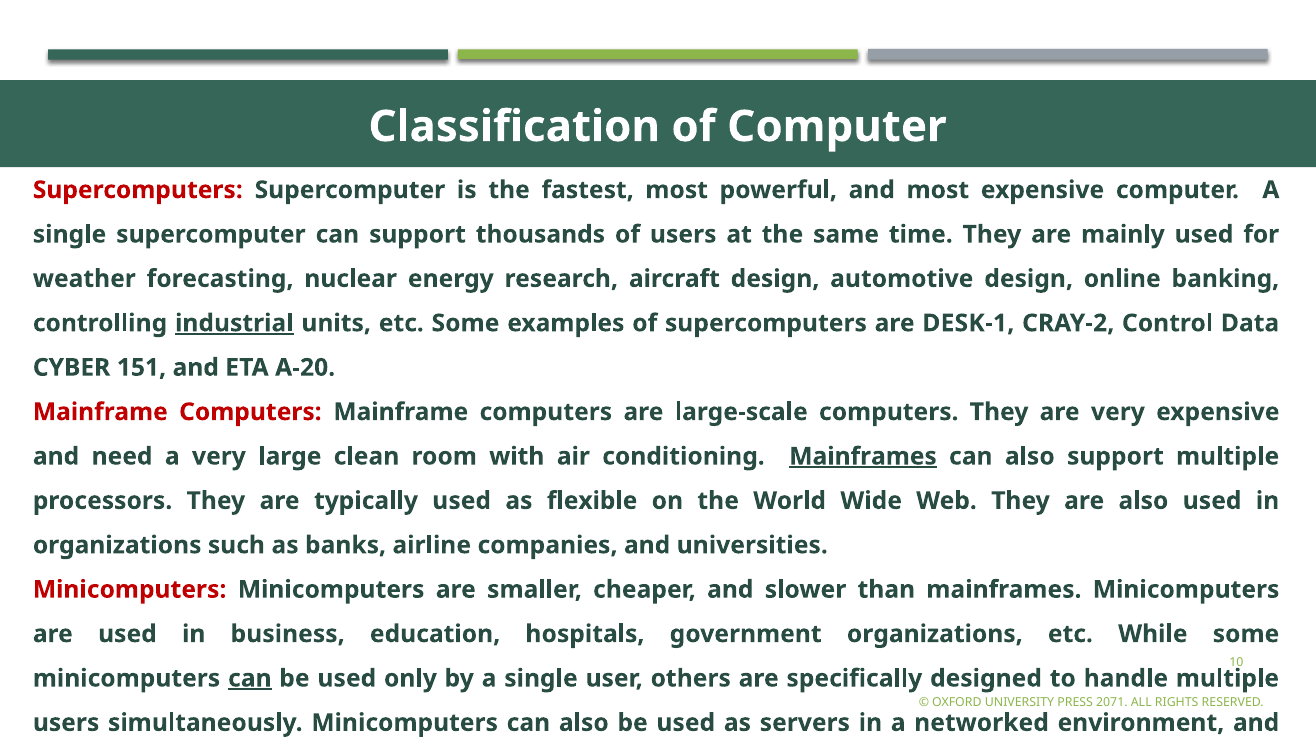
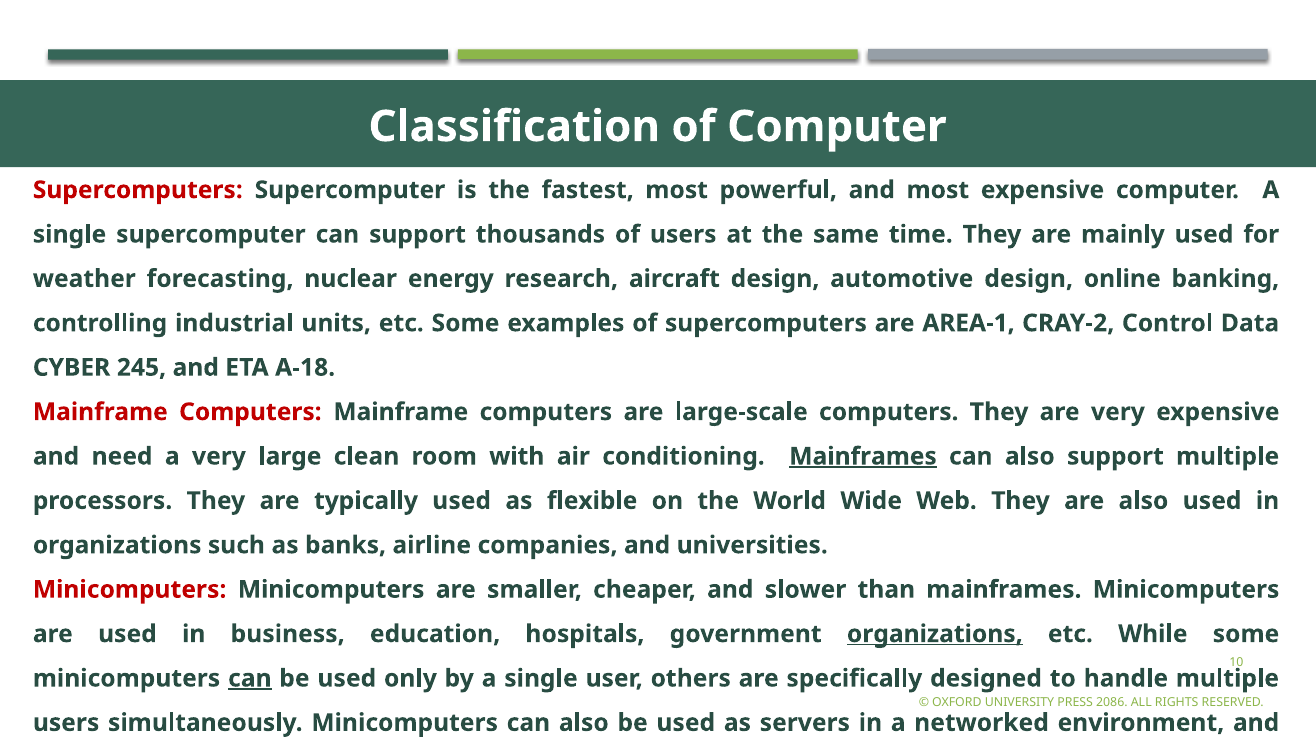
industrial underline: present -> none (234, 323)
DESK-1: DESK-1 -> AREA-1 (968, 323)
151: 151 -> 245 (141, 368)
A-20: A-20 -> A-18 (305, 368)
organizations underline: none -> present (935, 634)
2071: 2071 -> 2086 (1112, 703)
